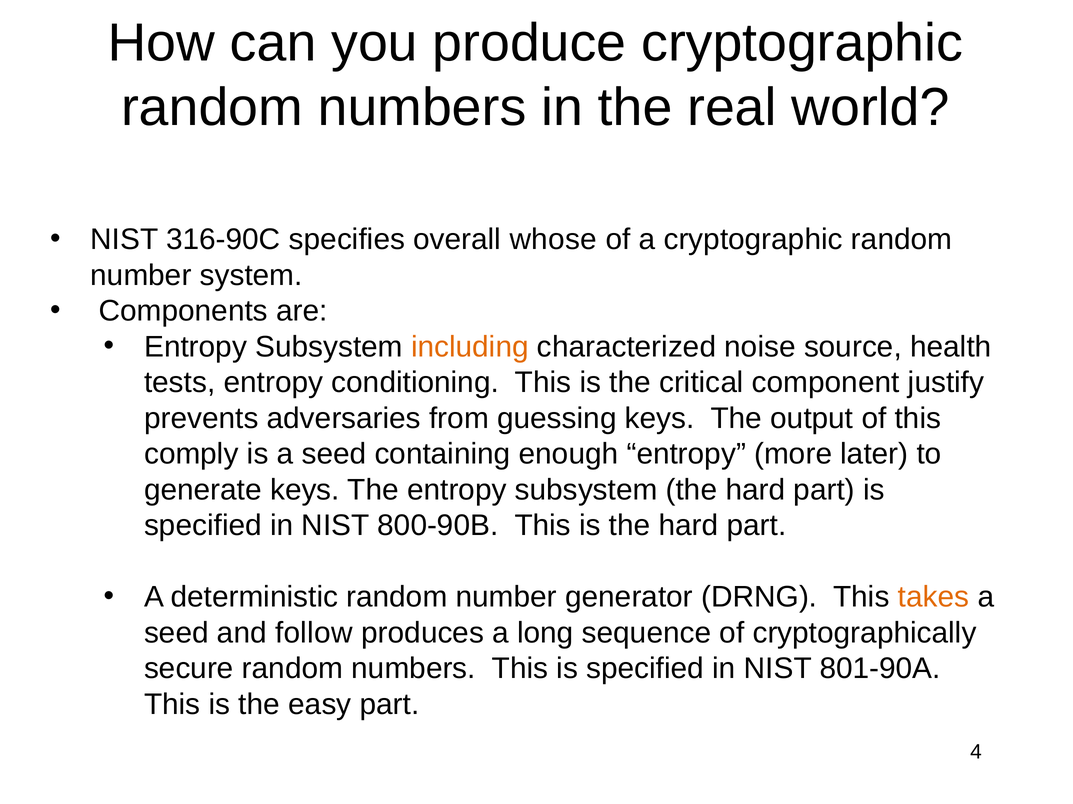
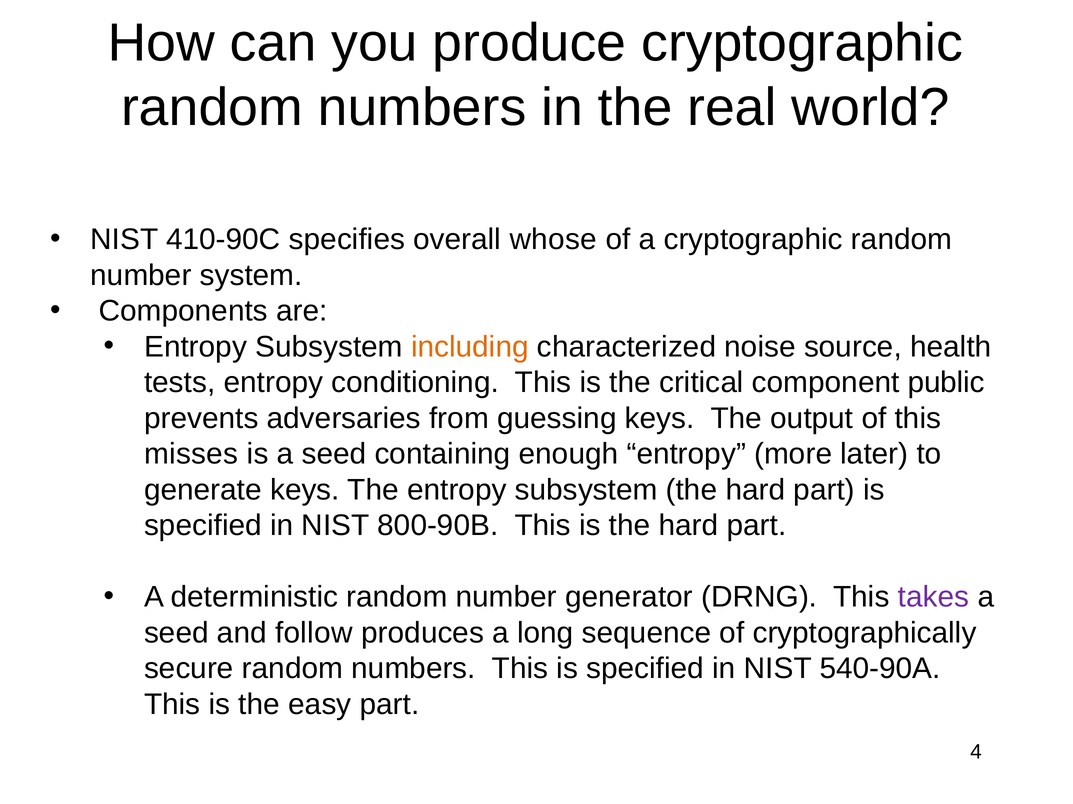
316-90C: 316-90C -> 410-90C (223, 240)
justify: justify -> public (946, 383)
comply: comply -> misses (191, 455)
takes colour: orange -> purple (934, 598)
801-90A: 801-90A -> 540-90A (880, 669)
